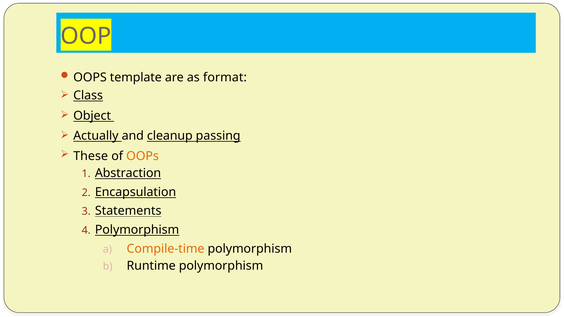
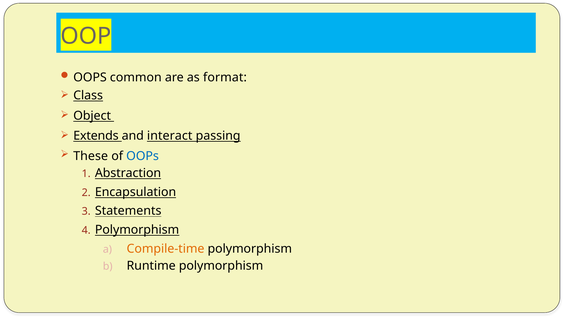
template: template -> common (136, 77)
Actually: Actually -> Extends (96, 136)
cleanup: cleanup -> interact (170, 136)
OOPs colour: orange -> blue (143, 156)
